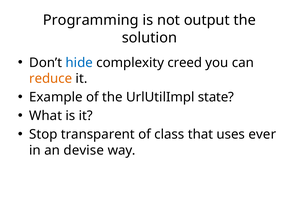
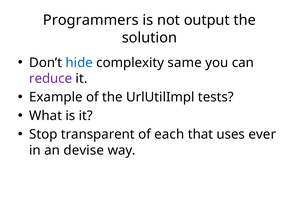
Programming: Programming -> Programmers (91, 20)
creed: creed -> same (185, 63)
reduce colour: orange -> purple (51, 79)
state: state -> tests (216, 97)
class: class -> each (169, 135)
